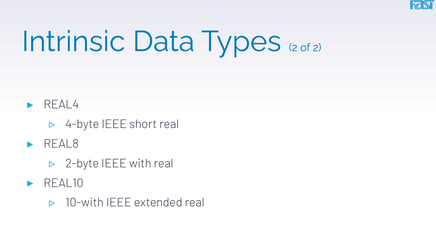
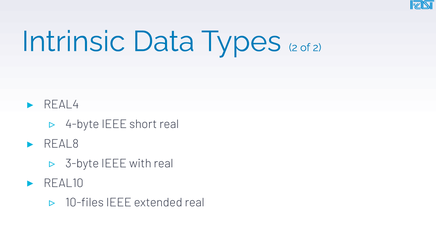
2-byte: 2-byte -> 3-byte (82, 164)
10-with: 10-with -> 10-files (85, 203)
